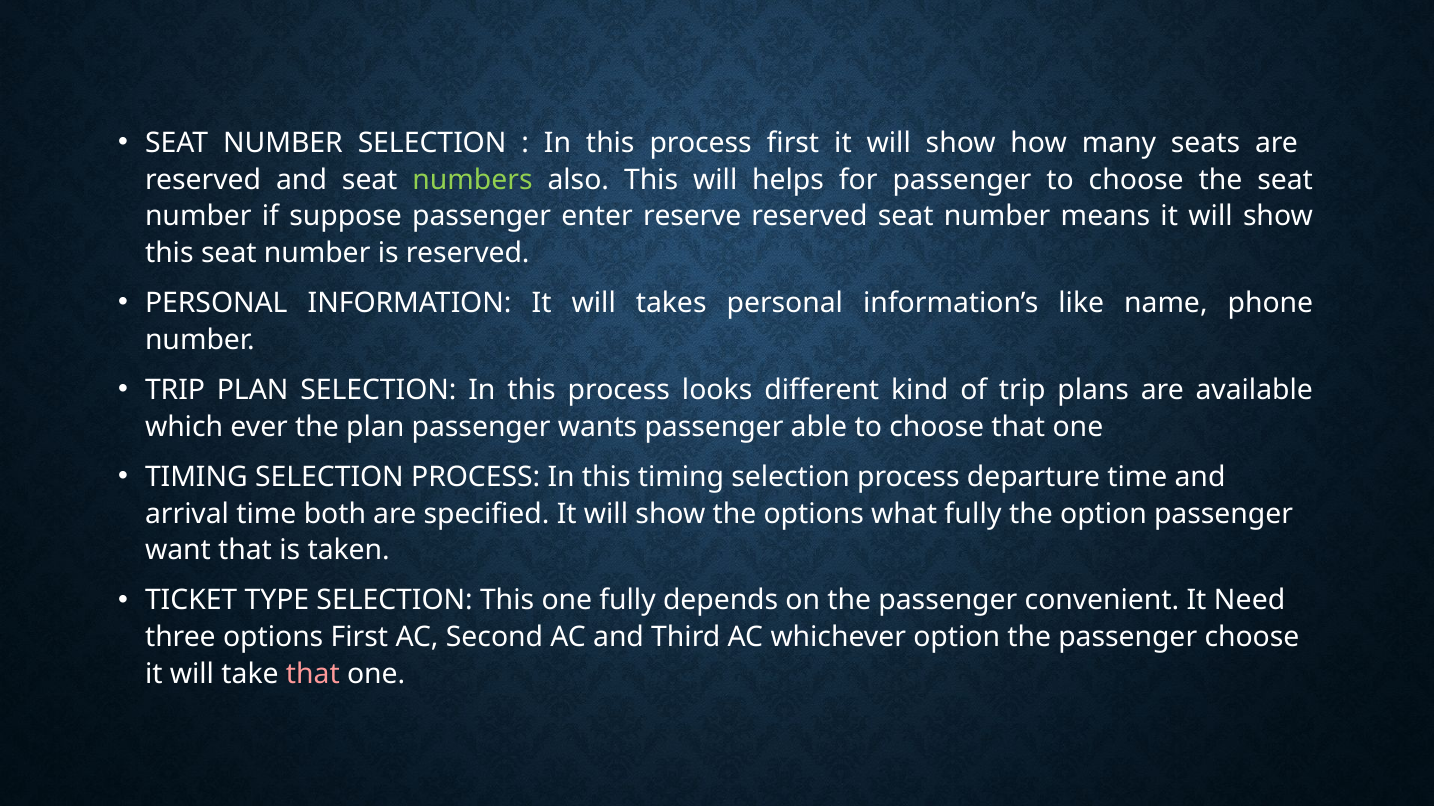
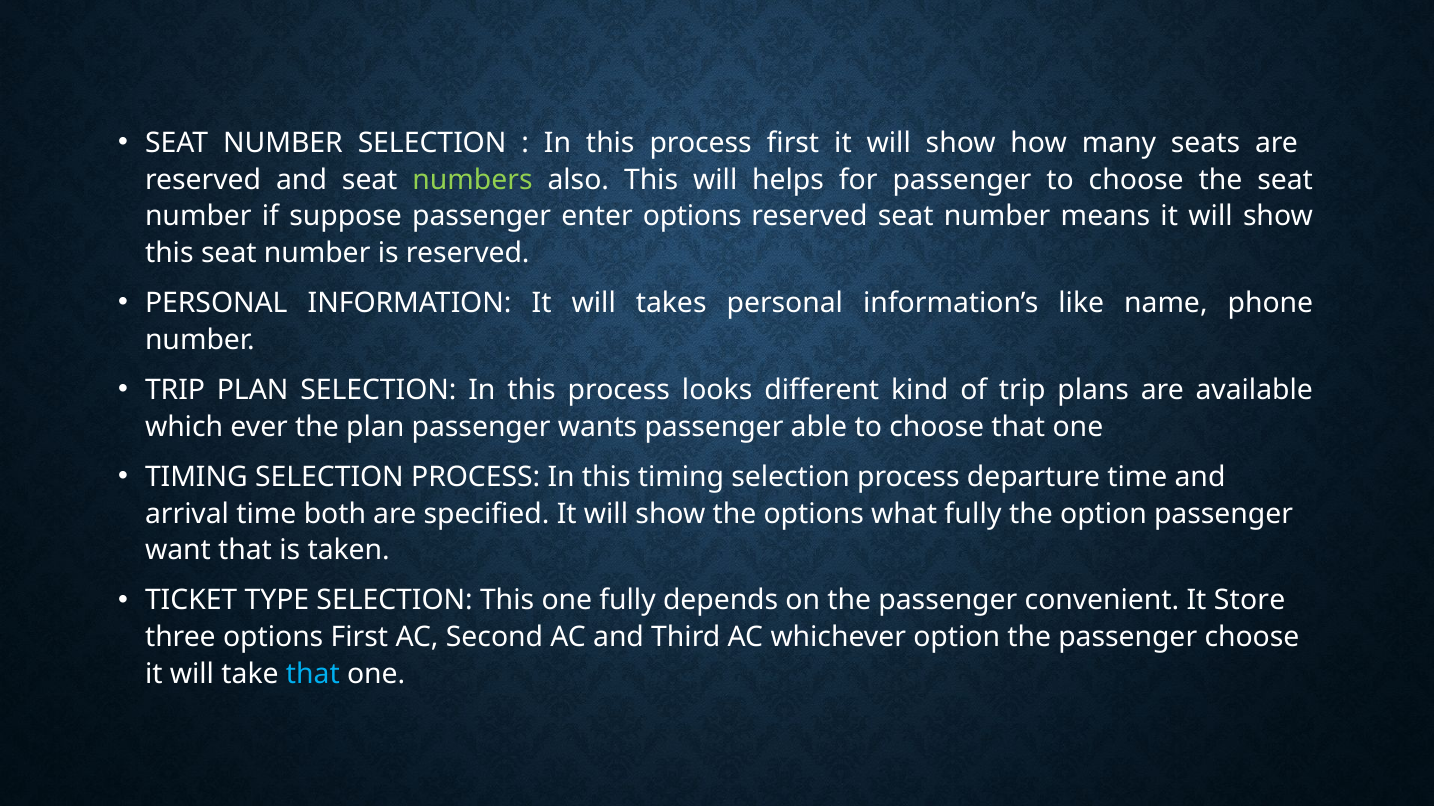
enter reserve: reserve -> options (692, 217)
Need: Need -> Store (1250, 601)
that colour: pink -> light blue (313, 675)
